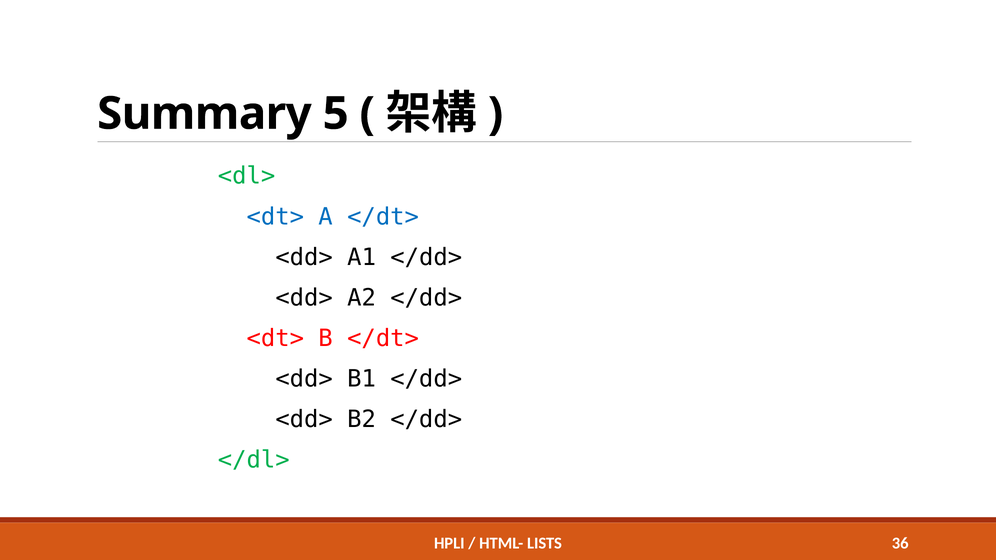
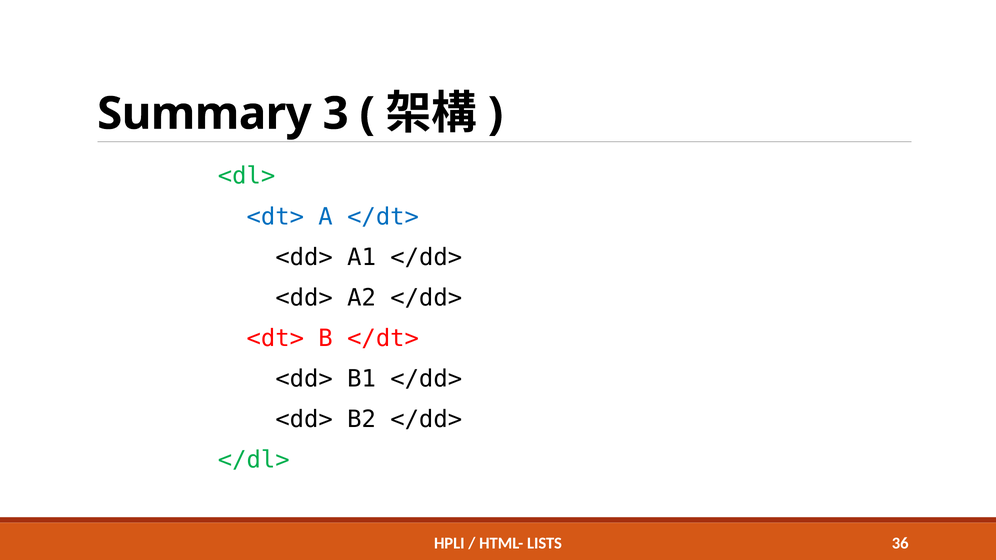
5: 5 -> 3 (336, 114)
